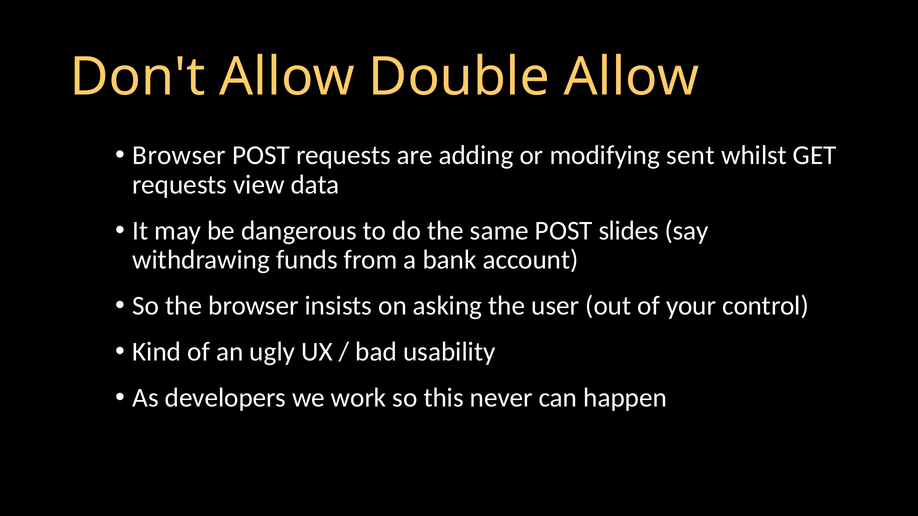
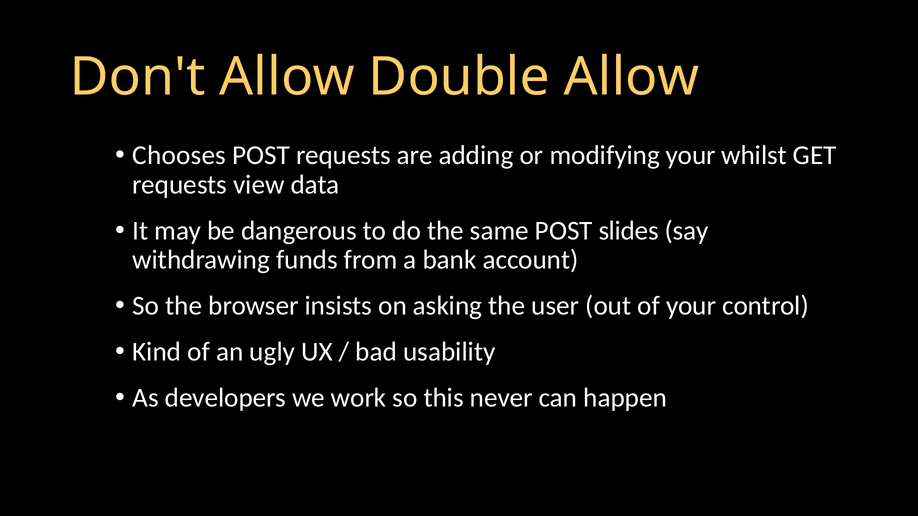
Browser: Browser -> Chooses (179, 155)
modifying sent: sent -> your (691, 155)
